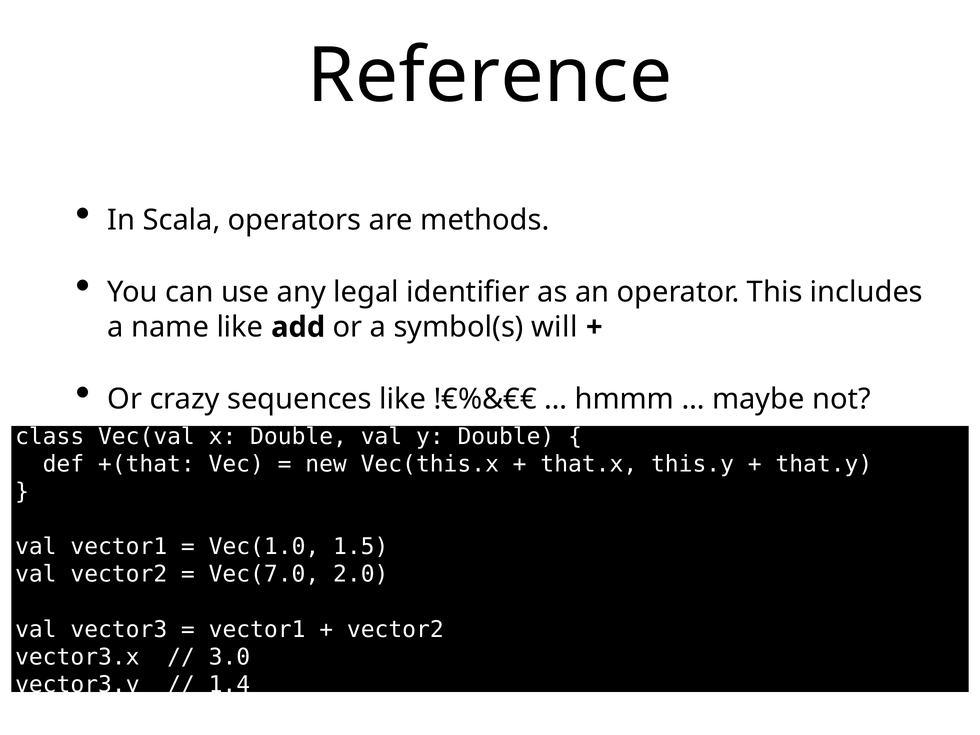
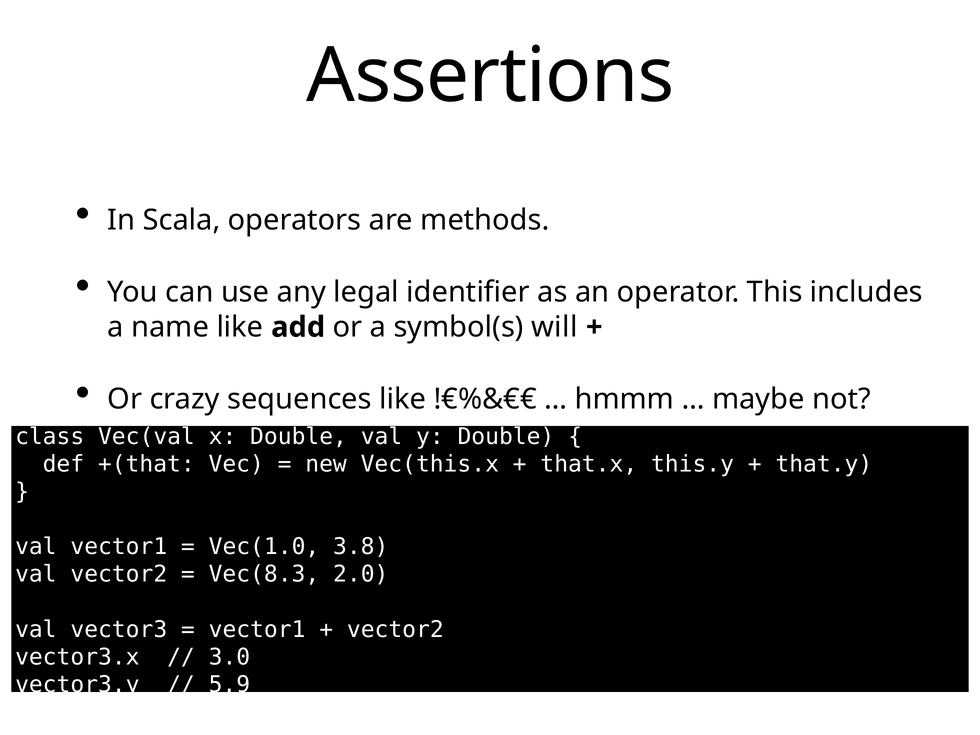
Reference: Reference -> Assertions (490, 76)
1.5: 1.5 -> 3.8 (361, 547)
Vec(7.0: Vec(7.0 -> Vec(8.3 (264, 574)
1.4: 1.4 -> 5.9 (229, 685)
